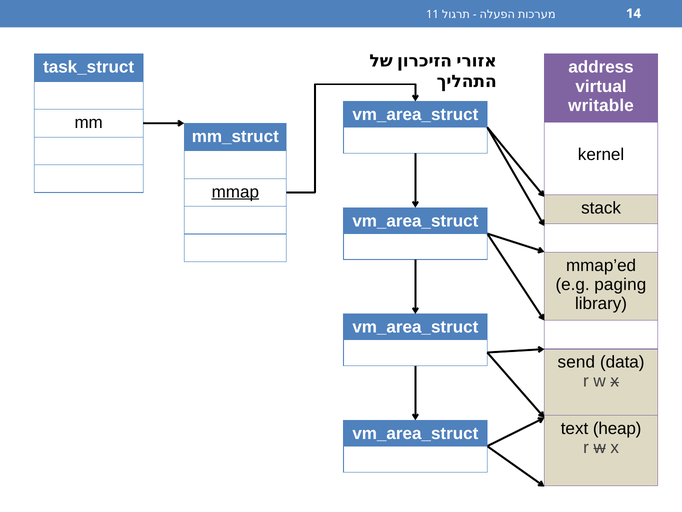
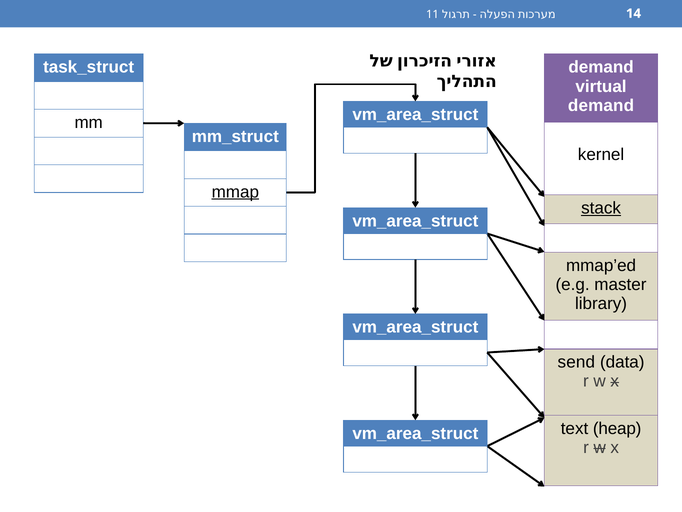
address: address -> demand (601, 67)
writable: writable -> demand (601, 105)
stack underline: none -> present (601, 208)
paging: paging -> master (620, 284)
